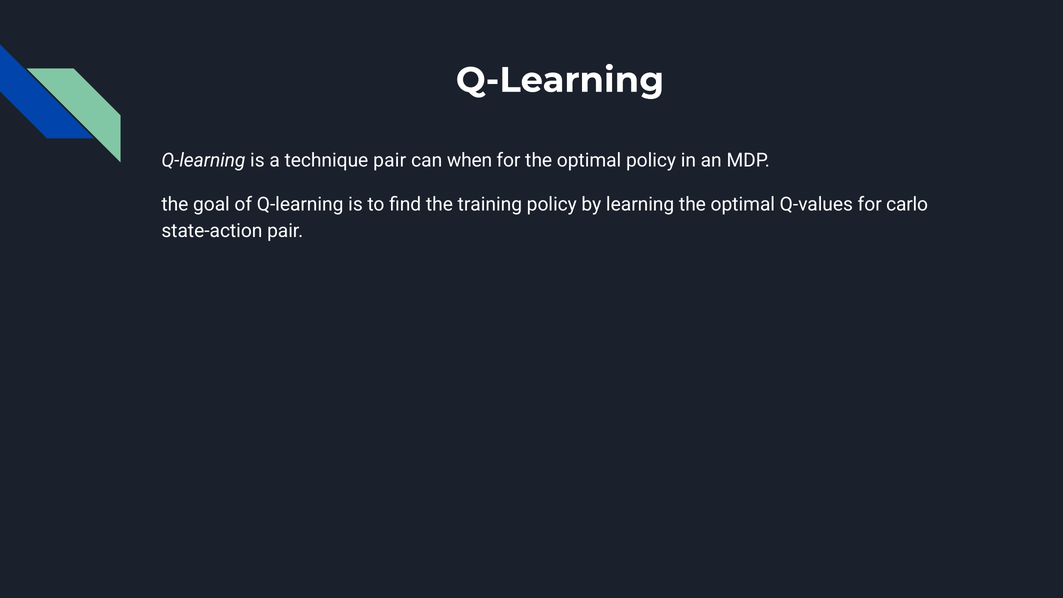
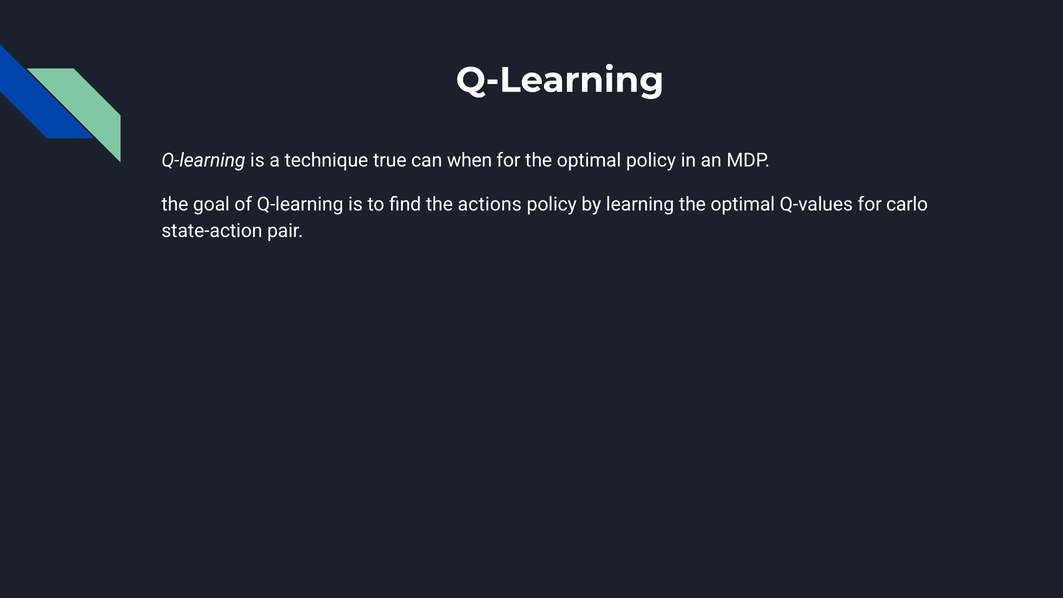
technique pair: pair -> true (390, 160)
training: training -> actions (490, 204)
